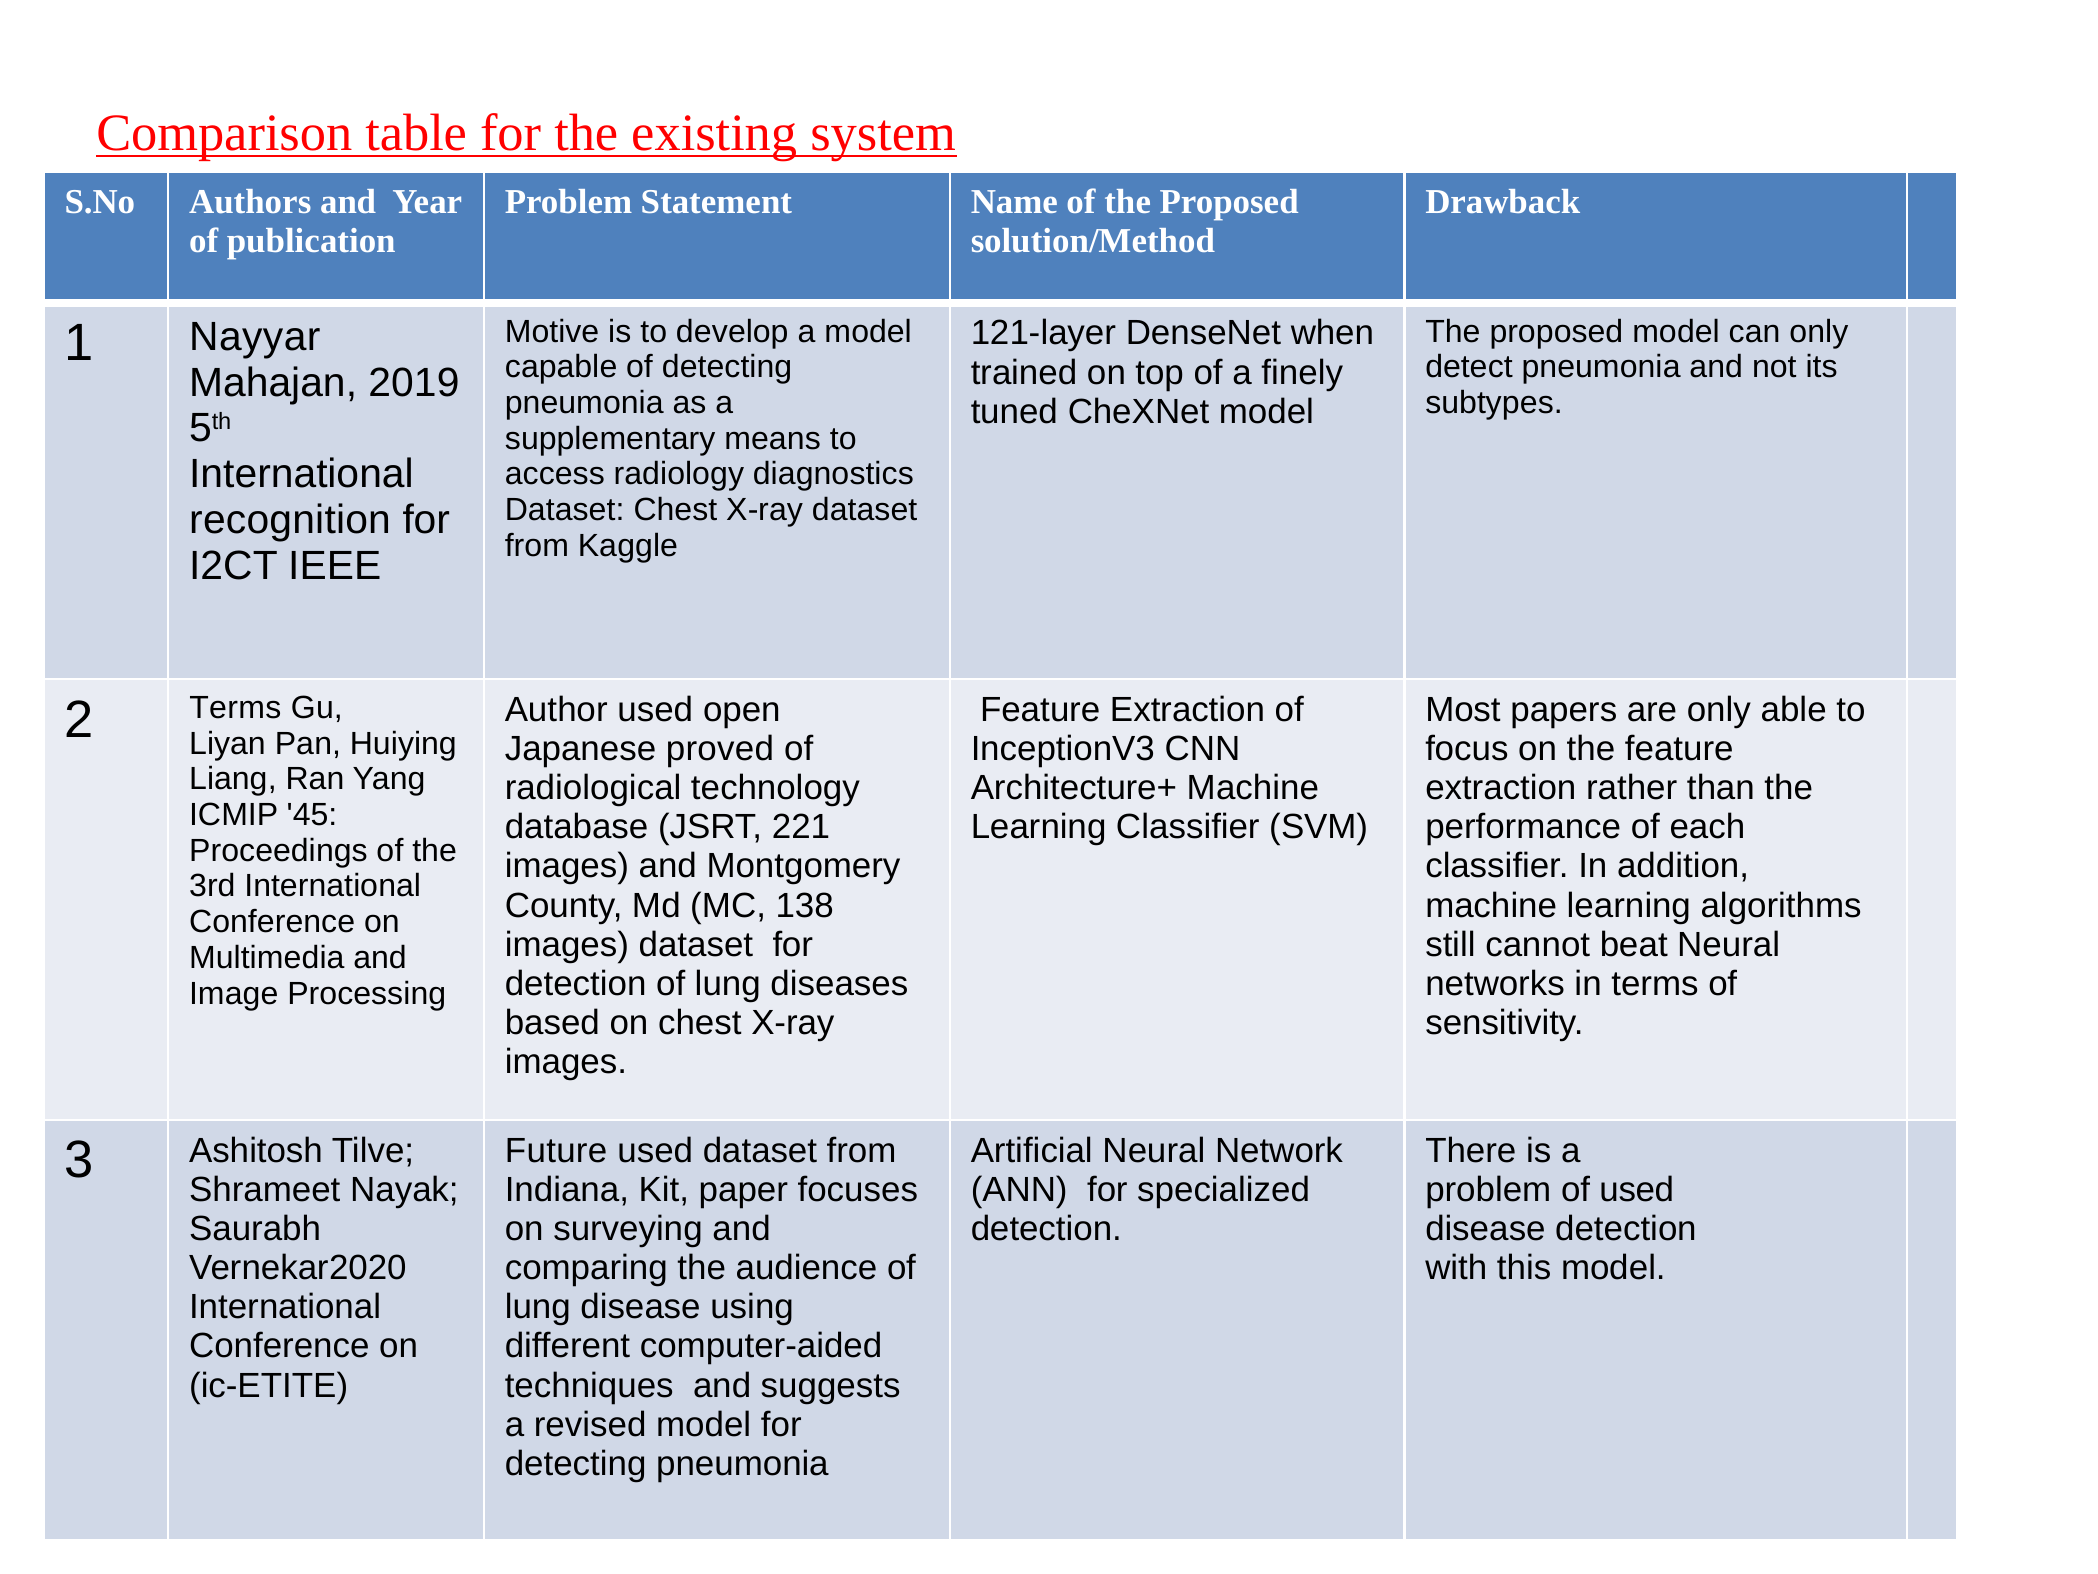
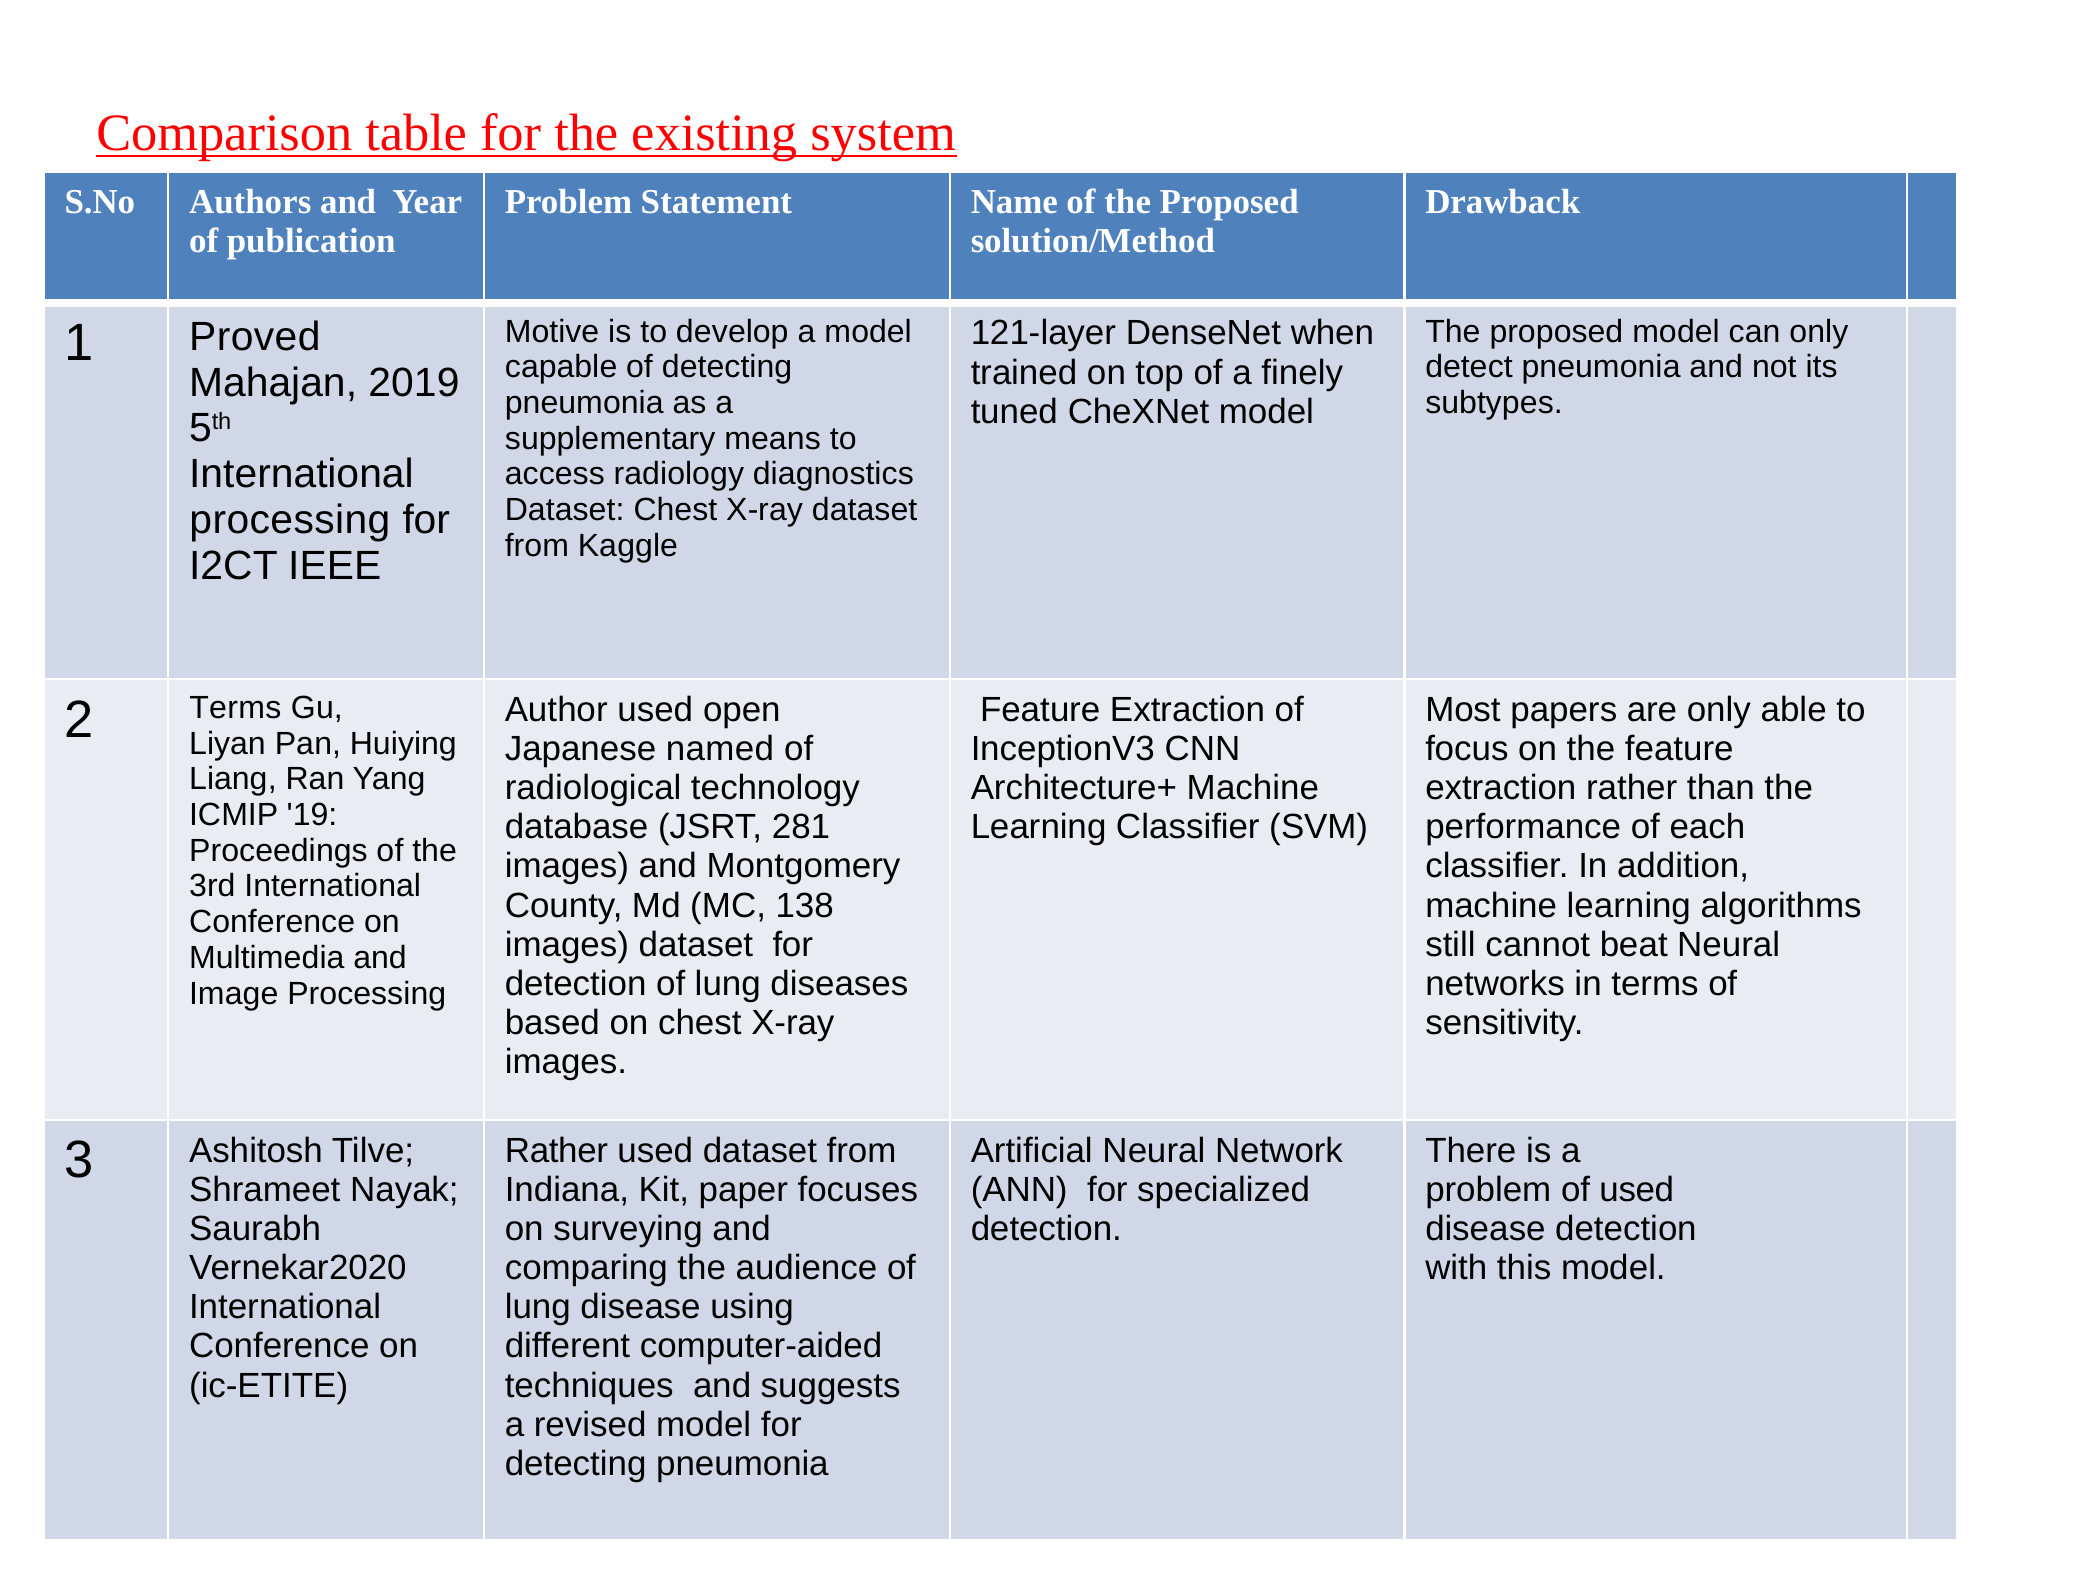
Nayyar: Nayyar -> Proved (255, 337)
recognition: recognition -> processing (290, 520)
proved: proved -> named (720, 749)
45: 45 -> 19 (312, 815)
221: 221 -> 281 (801, 827)
Future: Future -> Rather (556, 1150)
